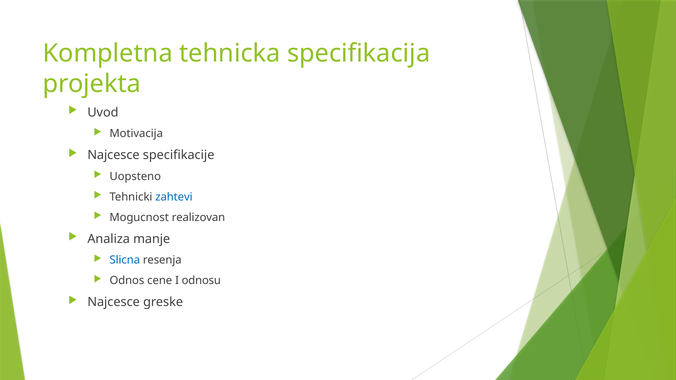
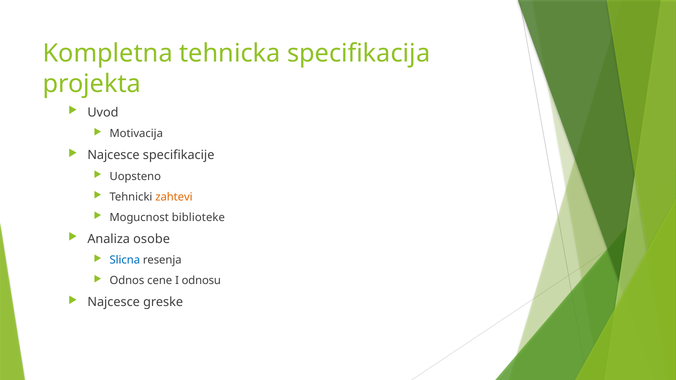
zahtevi colour: blue -> orange (174, 197)
realizovan: realizovan -> biblioteke (198, 218)
manje: manje -> osobe (152, 239)
